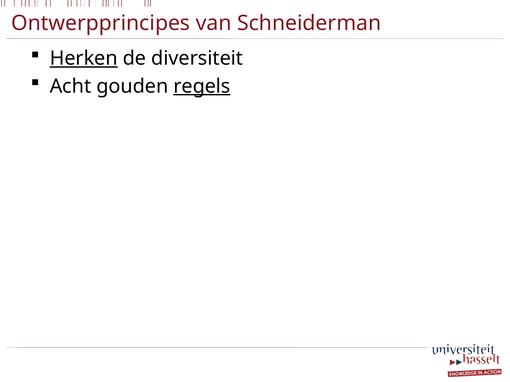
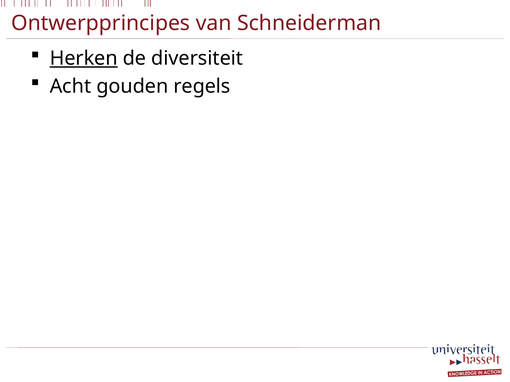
regels underline: present -> none (202, 86)
